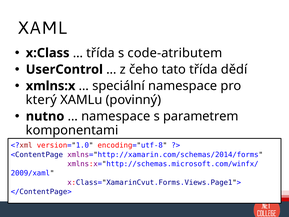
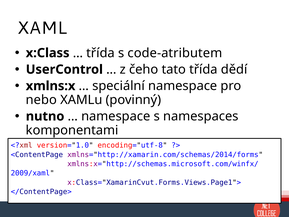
který: který -> nebo (41, 100)
parametrem: parametrem -> namespaces (201, 116)
